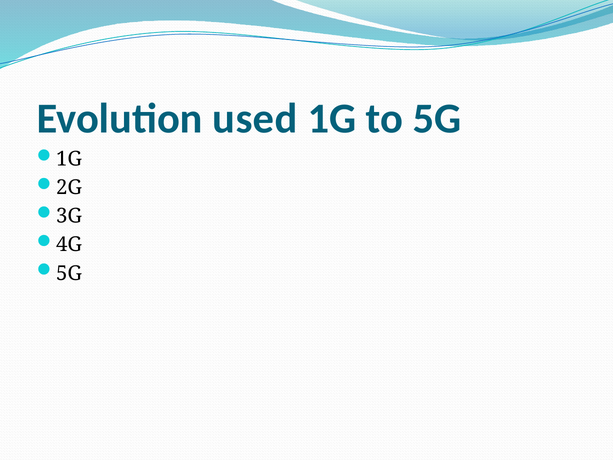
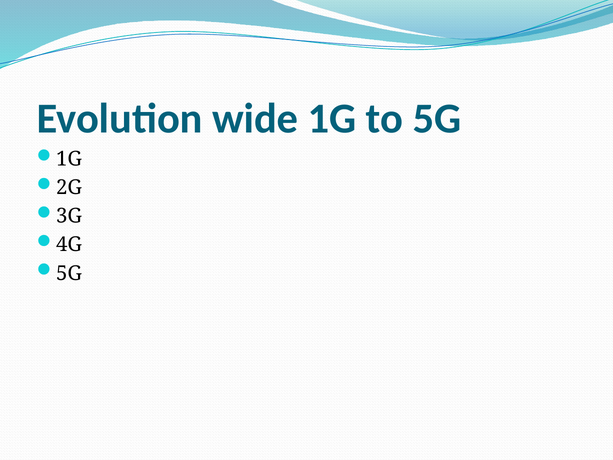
used: used -> wide (255, 118)
